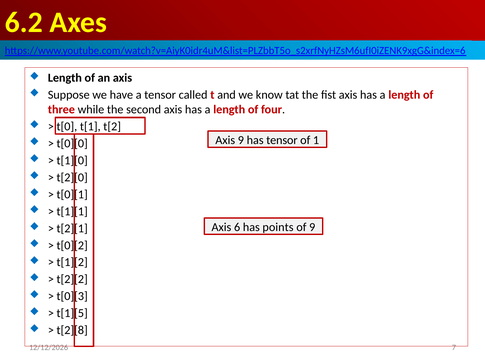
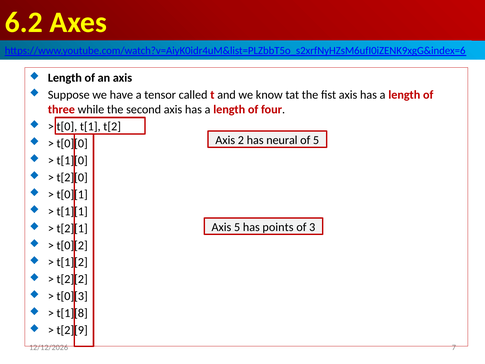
Axis 9: 9 -> 2 (241, 140)
has tensor: tensor -> neural (282, 140)
of 1: 1 -> 5 (316, 140)
Axis 6: 6 -> 5 (237, 227)
of 9: 9 -> 3 (312, 227)
t[1][5: t[1][5 -> t[1][8 (72, 313)
t[2][8: t[2][8 -> t[2][9 (72, 330)
